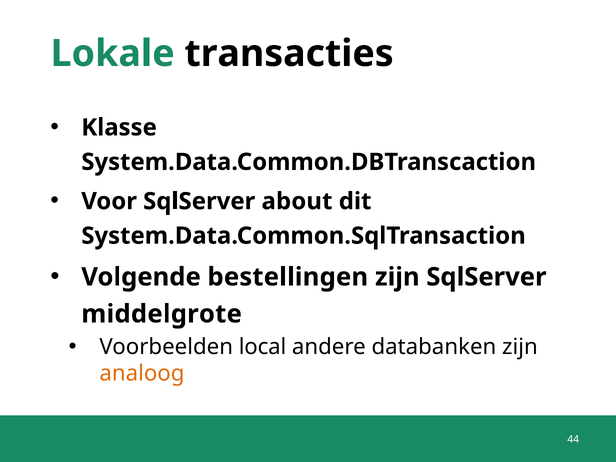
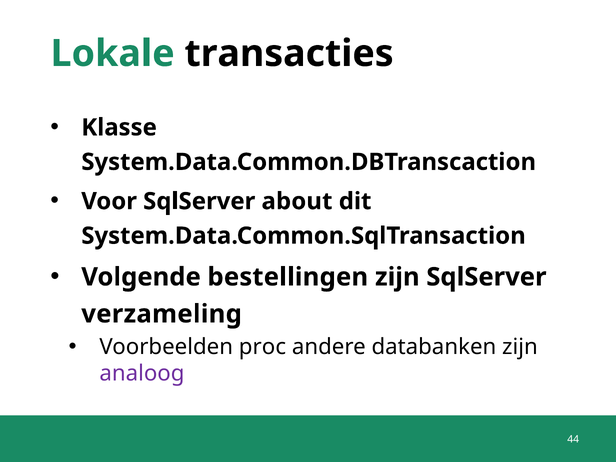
middelgrote: middelgrote -> verzameling (162, 314)
local: local -> proc (262, 347)
analoog colour: orange -> purple (142, 374)
